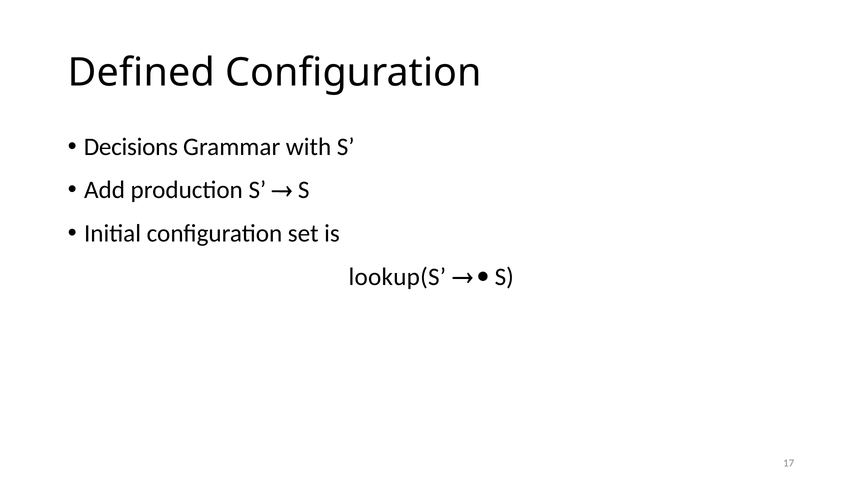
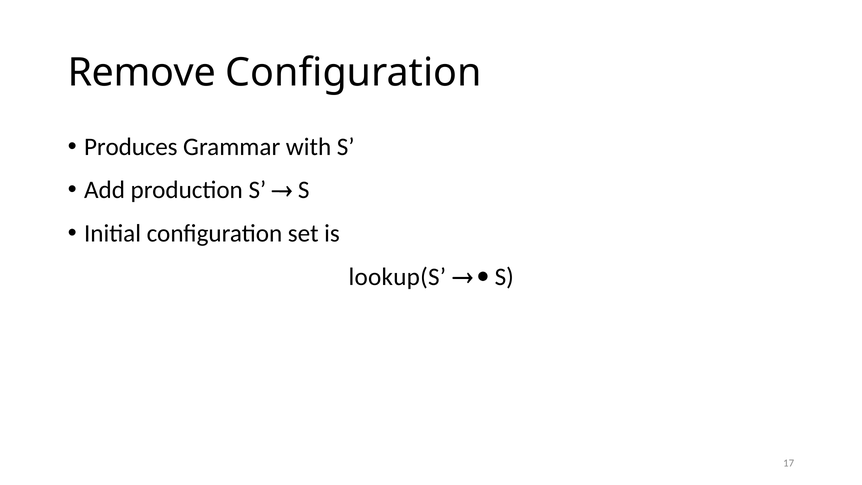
Defined: Defined -> Remove (142, 72)
Decisions: Decisions -> Produces (131, 147)
